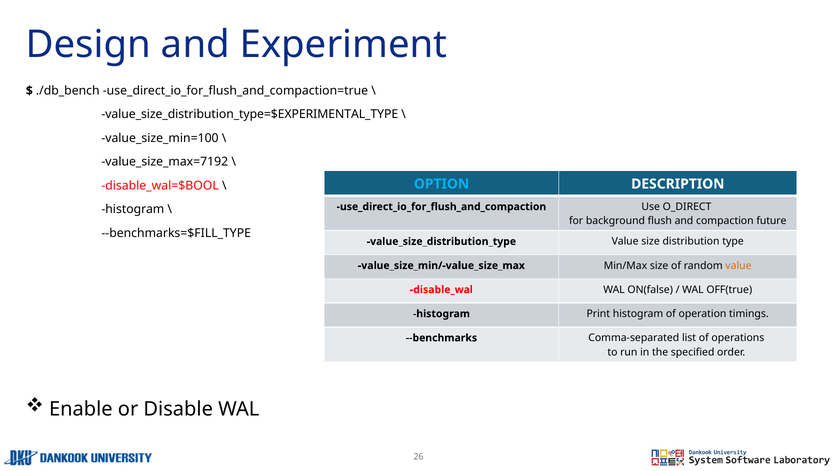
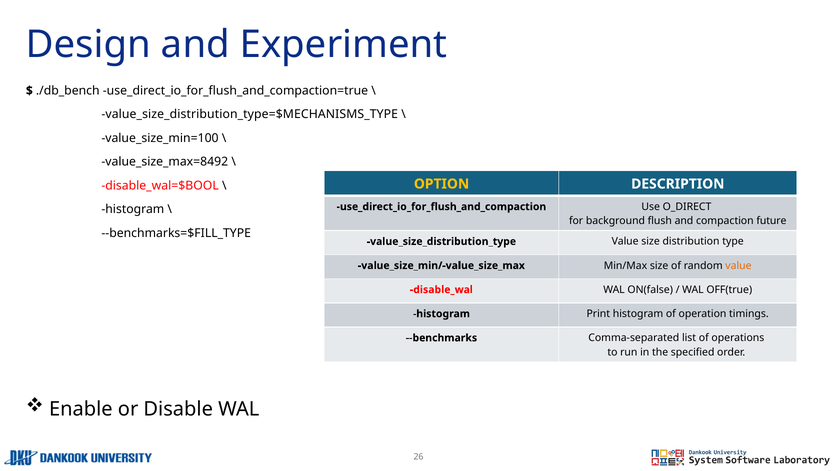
value_size_distribution_type=$EXPERIMENTAL_TYPE: value_size_distribution_type=$EXPERIMENTAL_TYPE -> value_size_distribution_type=$MECHANISMS_TYPE (250, 114)
value_size_max=7192: value_size_max=7192 -> value_size_max=8492 (165, 162)
OPTION colour: light blue -> yellow (442, 184)
